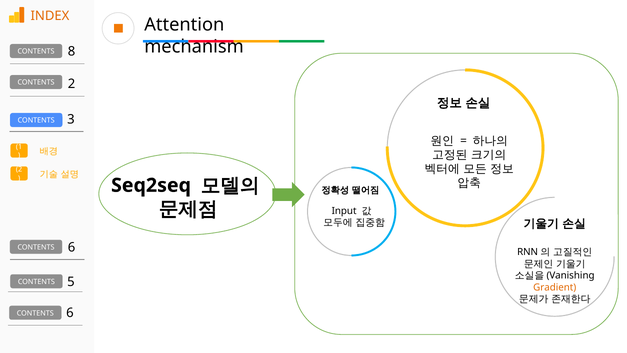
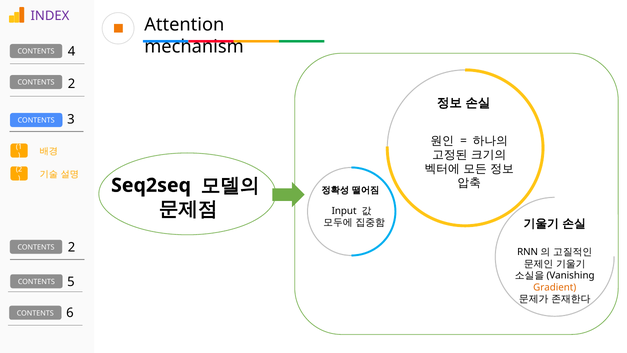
INDEX colour: orange -> purple (50, 16)
8: 8 -> 4 (72, 51)
6: 6 -> 2 (72, 247)
